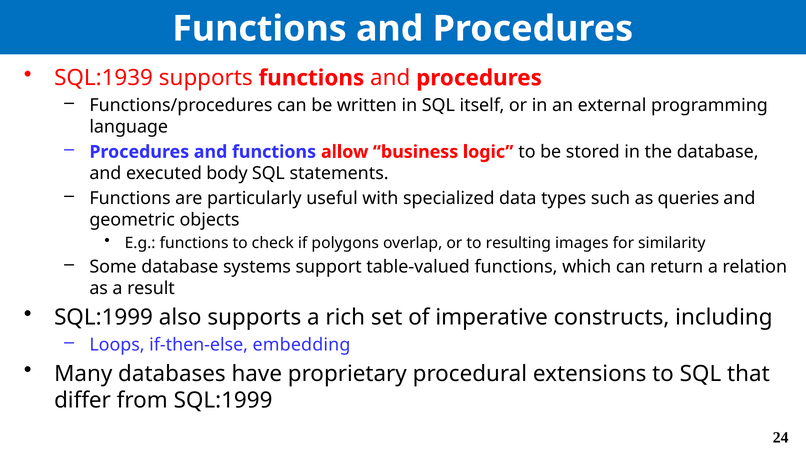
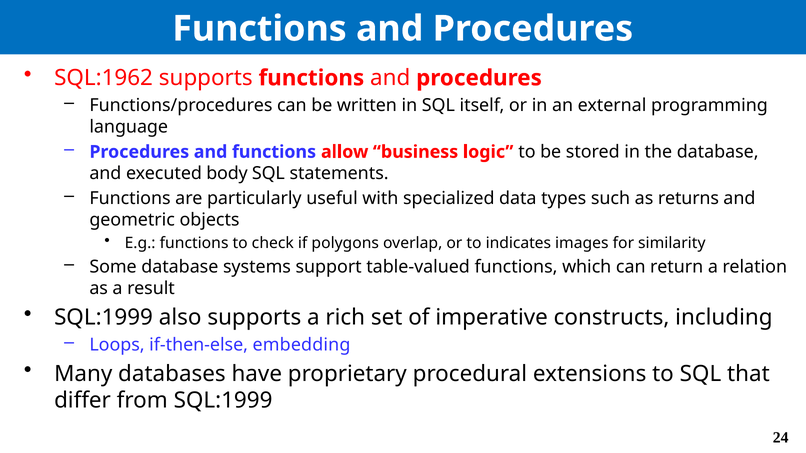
SQL:1939: SQL:1939 -> SQL:1962 (104, 78)
queries: queries -> returns (688, 199)
resulting: resulting -> indicates (518, 243)
